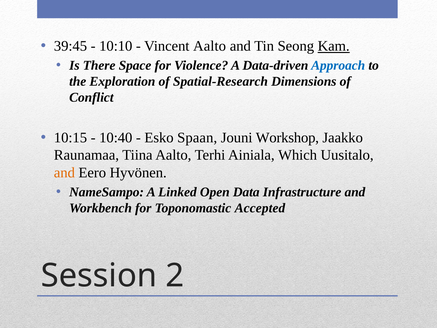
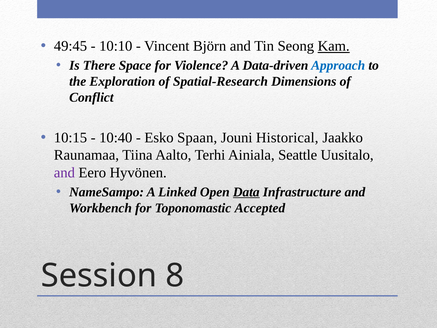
39:45: 39:45 -> 49:45 (70, 46)
Vincent Aalto: Aalto -> Björn (210, 46)
Workshop: Workshop -> Historical (287, 138)
Which: Which -> Seattle (298, 155)
and colour: orange -> purple (64, 173)
Data underline: none -> present (246, 192)
2: 2 -> 8 (175, 275)
